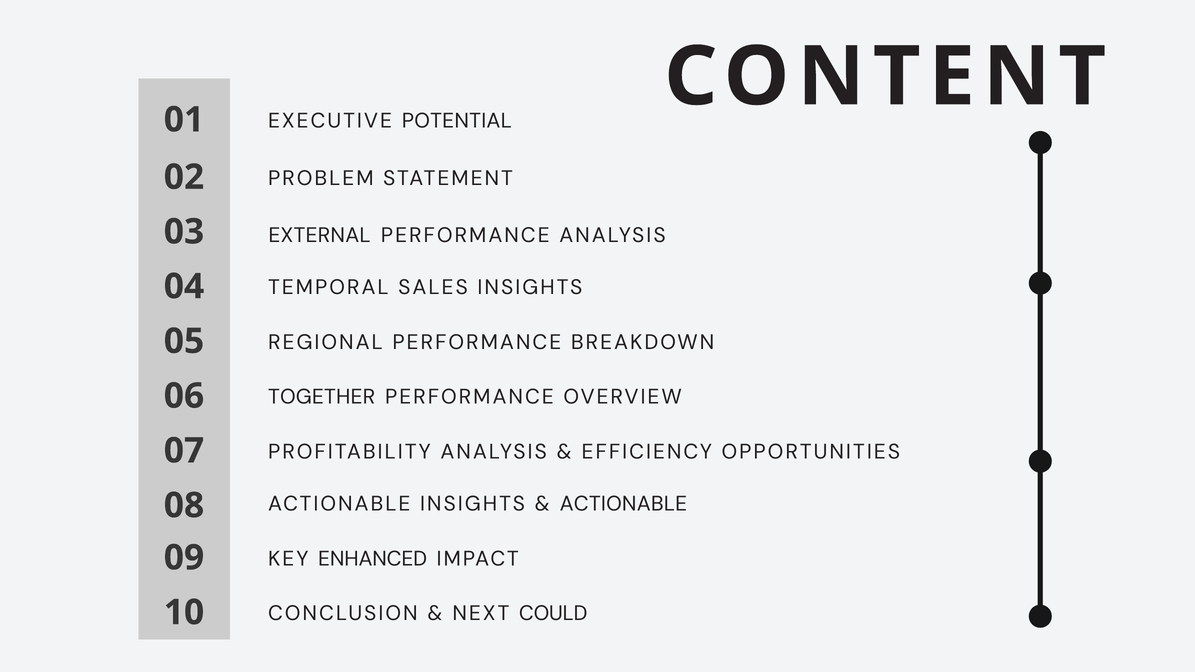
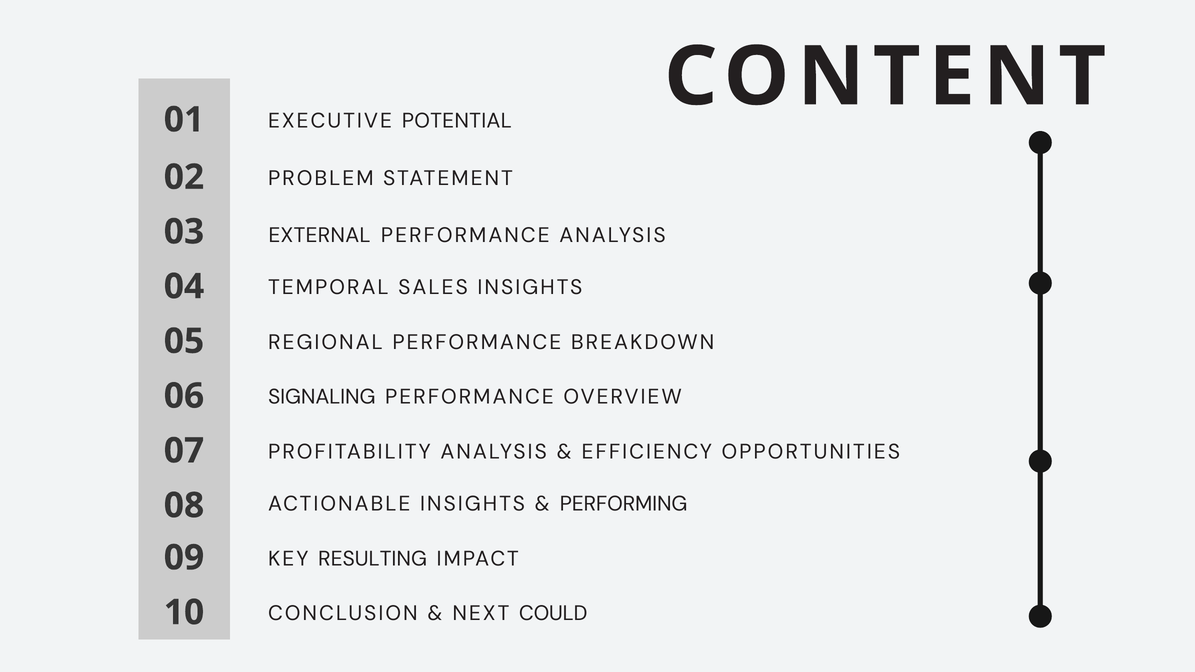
TOGETHER: TOGETHER -> SIGNALING (322, 397)
ACTIONABLE: ACTIONABLE -> PERFORMING (624, 504)
ENHANCED: ENHANCED -> RESULTING (373, 559)
